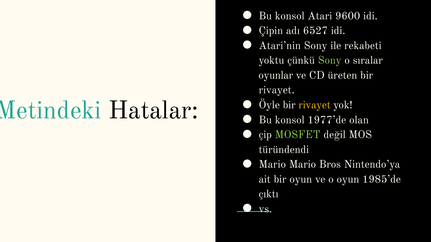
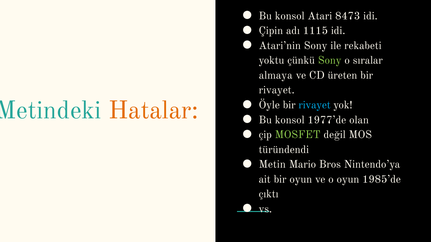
9600: 9600 -> 8473 (348, 16)
6527: 6527 -> 1115 (315, 31)
oyunlar: oyunlar -> almaya (276, 75)
rivayet colour: yellow -> light blue (315, 105)
Hatalar colour: black -> orange (153, 110)
Mario: Mario -> Metin (272, 165)
